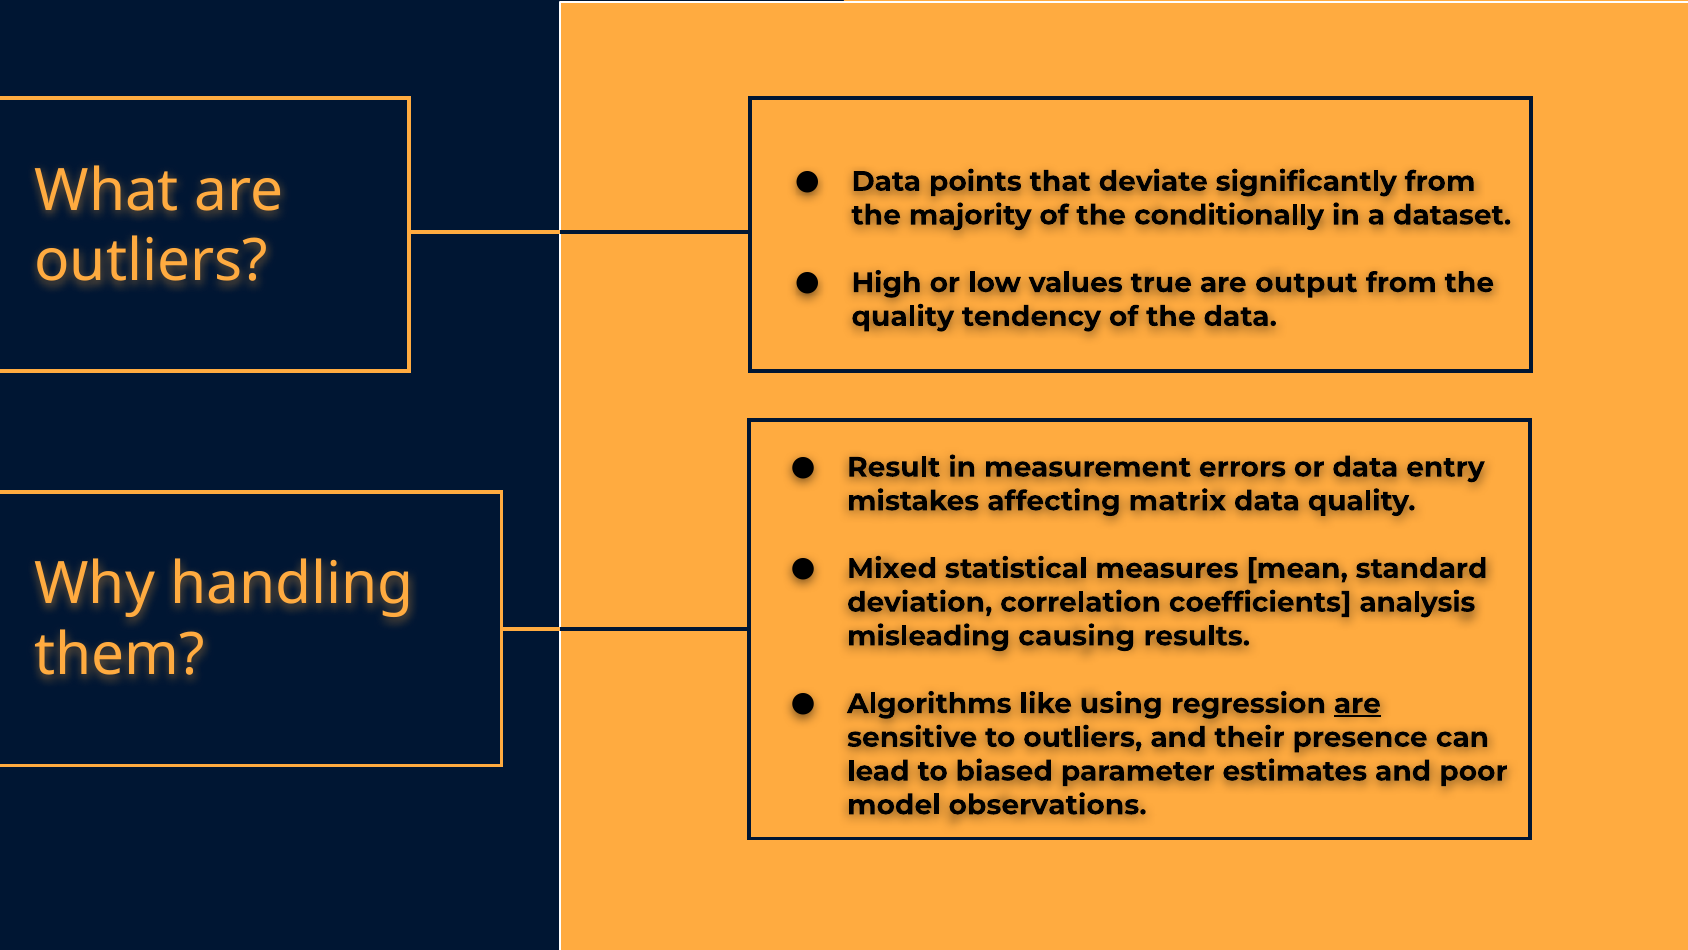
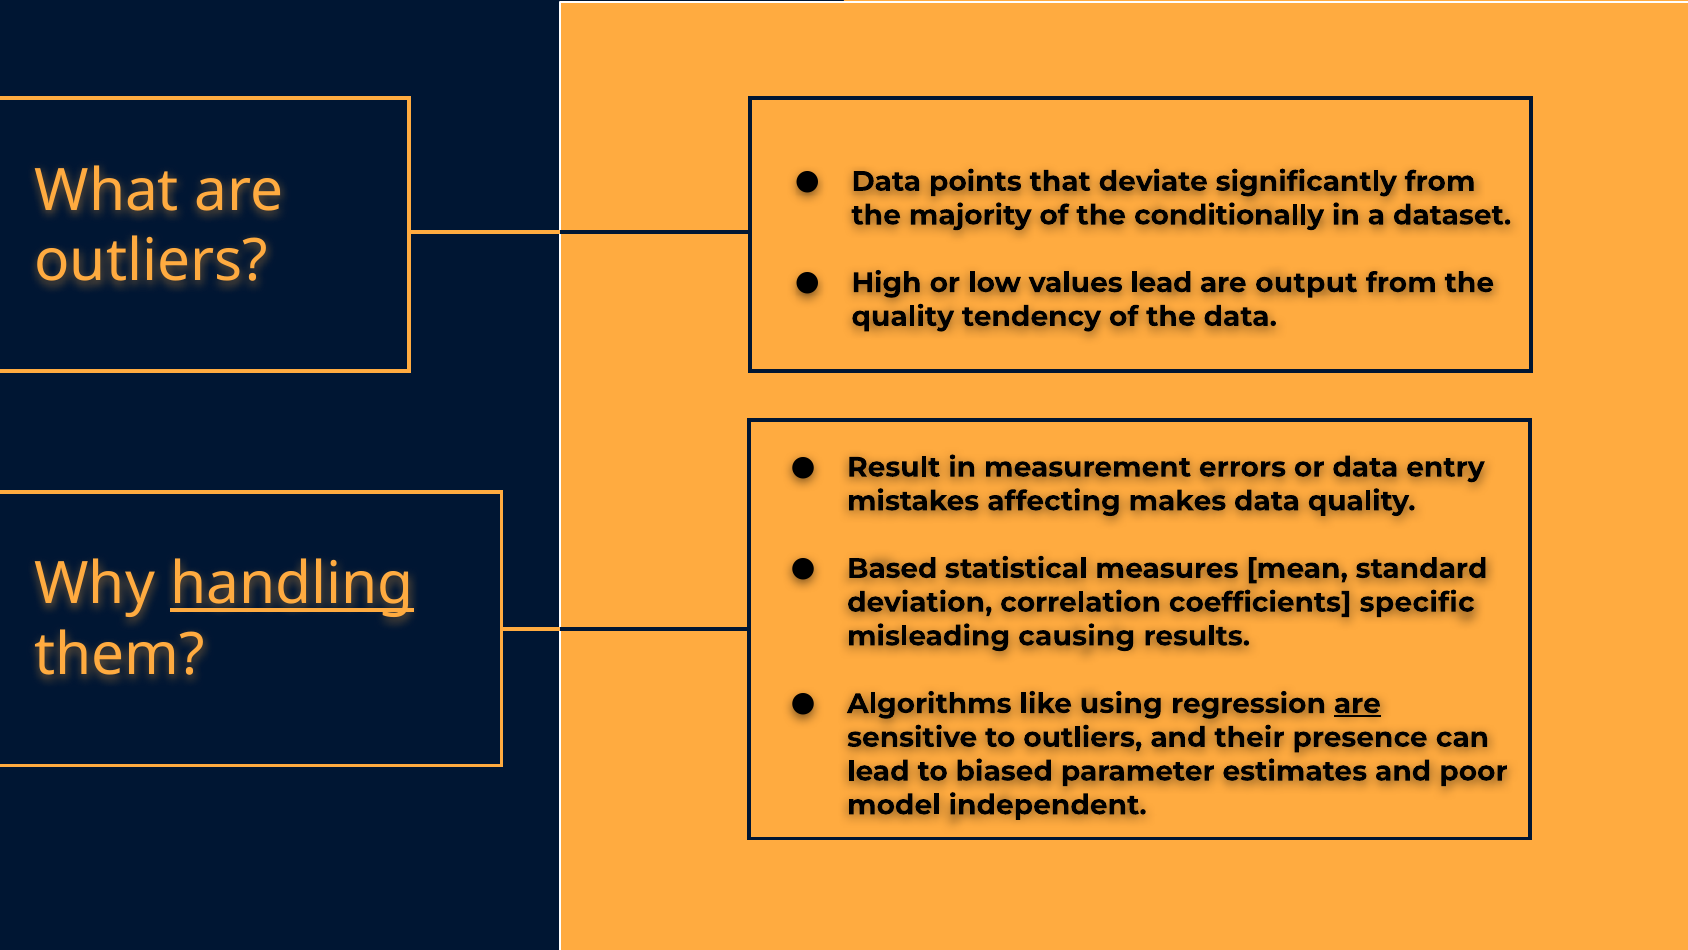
values true: true -> lead (1161, 283)
matrix: matrix -> makes (1177, 501)
Mixed: Mixed -> Based (892, 568)
handling underline: none -> present (292, 584)
analysis: analysis -> specific (1417, 602)
observations: observations -> independent (1048, 805)
